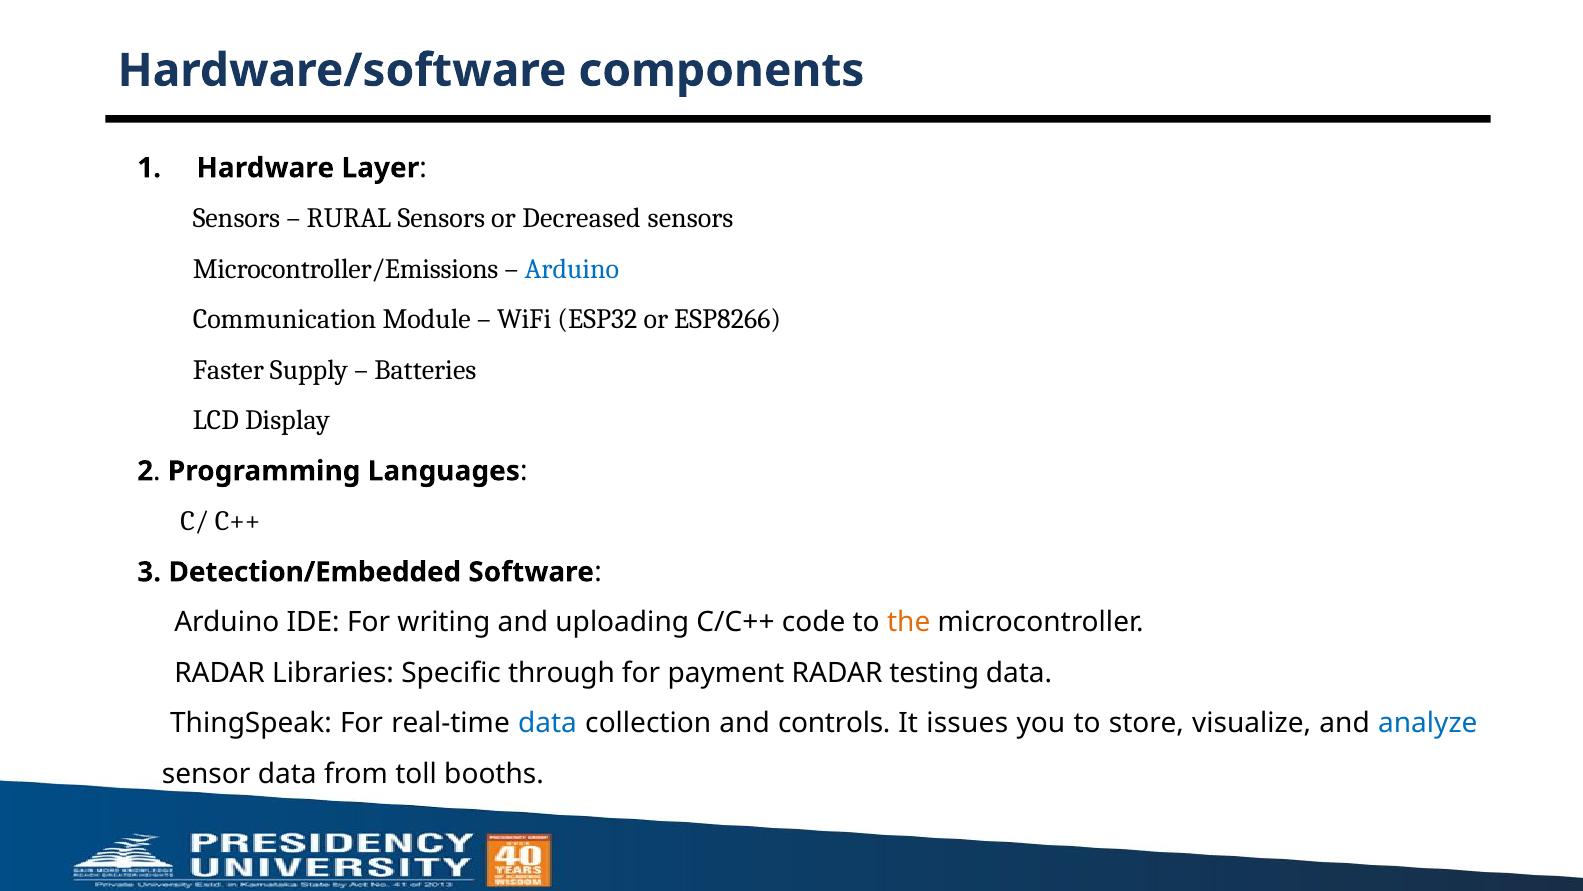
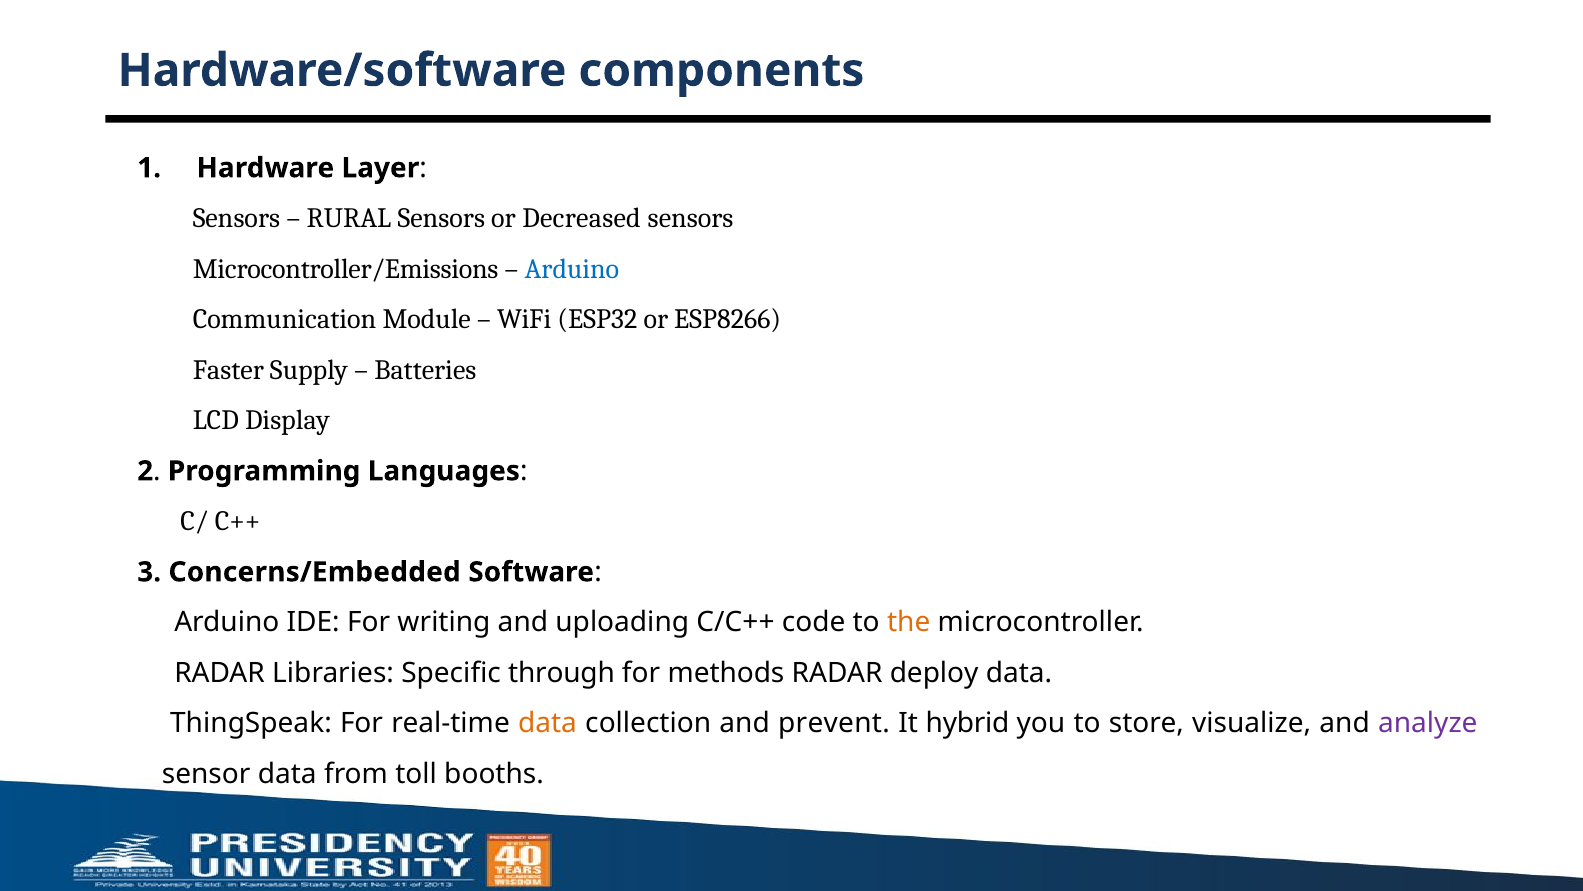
Detection/Embedded: Detection/Embedded -> Concerns/Embedded (315, 572)
payment: payment -> methods (726, 673)
testing: testing -> deploy (934, 673)
data colour: blue -> orange (548, 723)
controls: controls -> prevent (834, 723)
issues: issues -> hybrid (968, 723)
analyze colour: blue -> purple (1428, 723)
